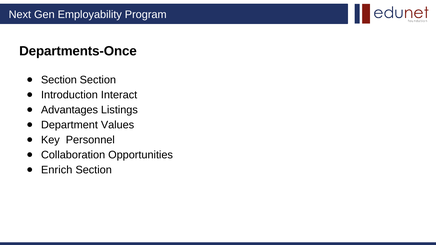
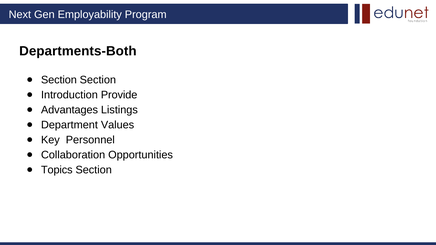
Departments-Once: Departments-Once -> Departments-Both (78, 51)
Interact: Interact -> Provide (119, 95)
Enrich: Enrich -> Topics (57, 170)
